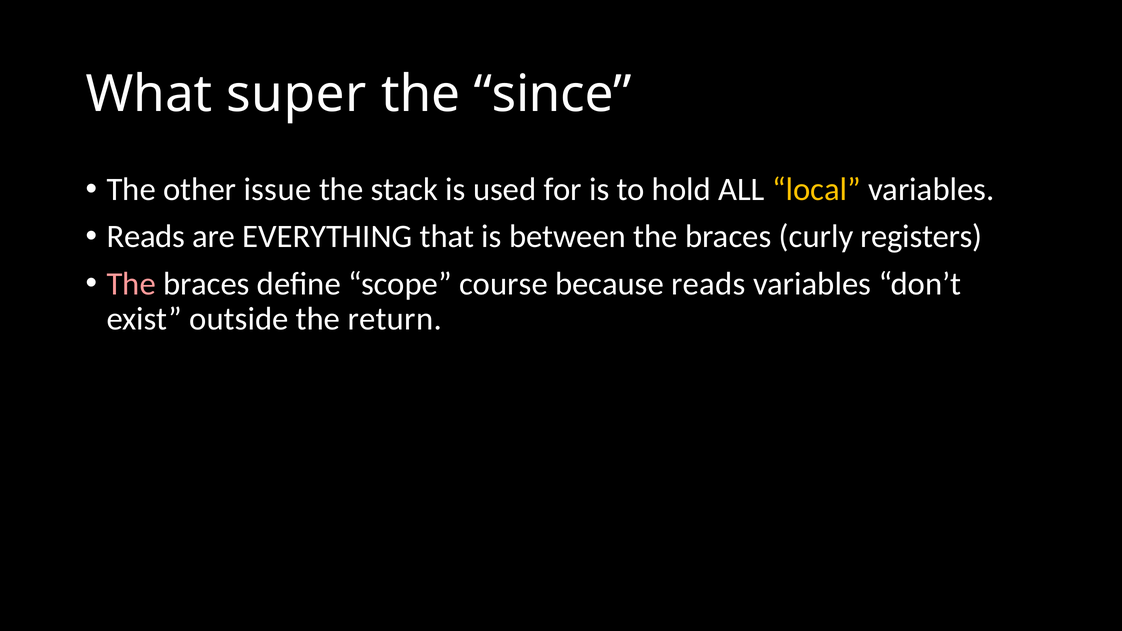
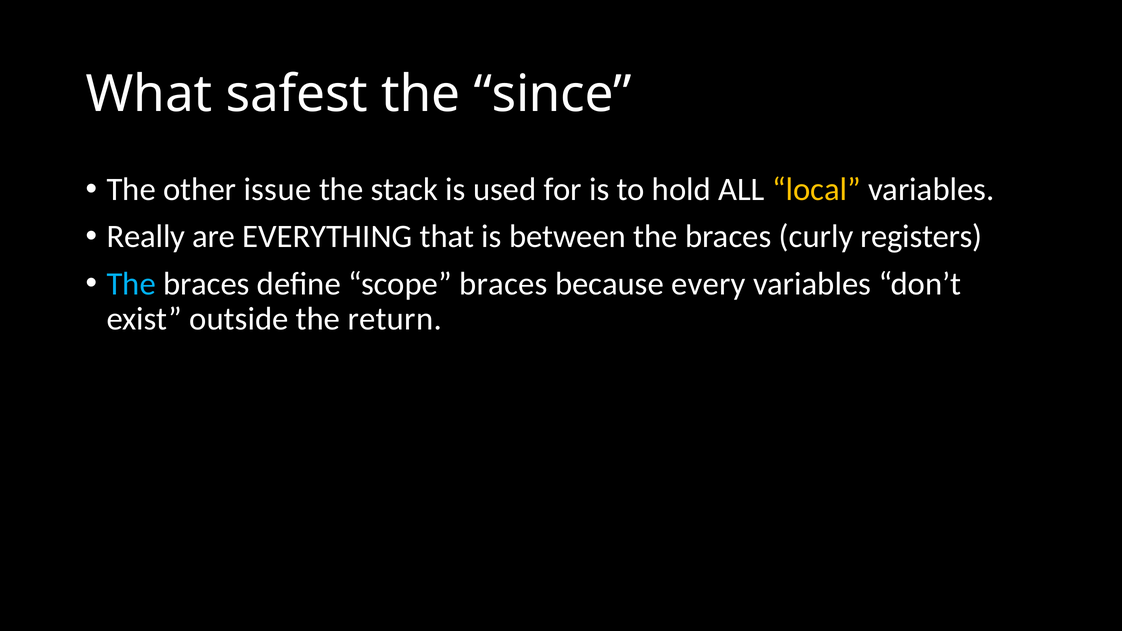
super: super -> safest (297, 94)
Reads: Reads -> Really (146, 237)
The colour: pink -> light blue (131, 284)
scope course: course -> braces (503, 284)
because reads: reads -> every (708, 284)
